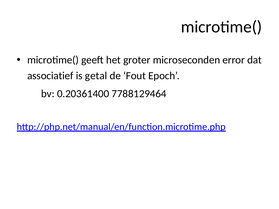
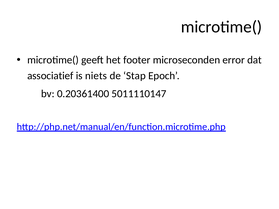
groter: groter -> footer (137, 60)
getal: getal -> niets (96, 76)
Fout: Fout -> Stap (135, 76)
7788129464: 7788129464 -> 5011110147 (139, 94)
